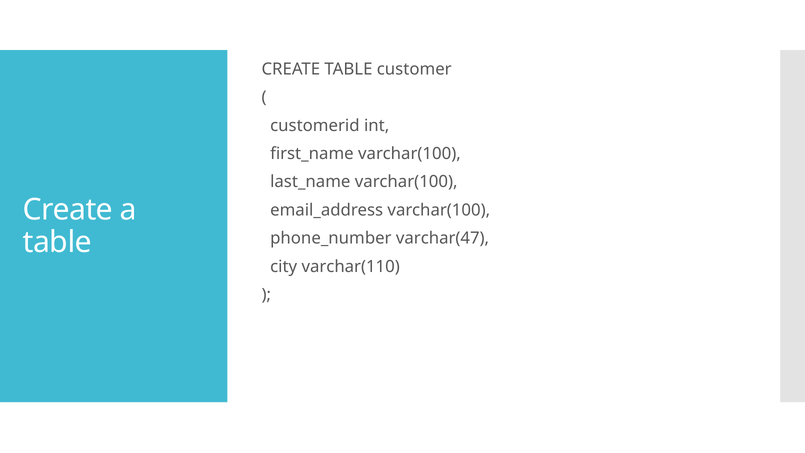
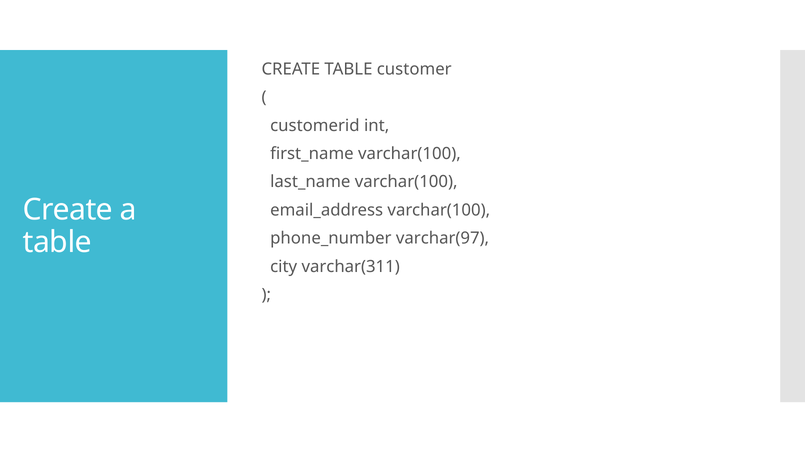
varchar(47: varchar(47 -> varchar(97 (443, 238)
varchar(110: varchar(110 -> varchar(311 (351, 266)
